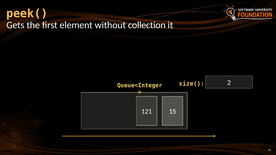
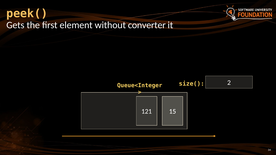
collection: collection -> converter (147, 25)
